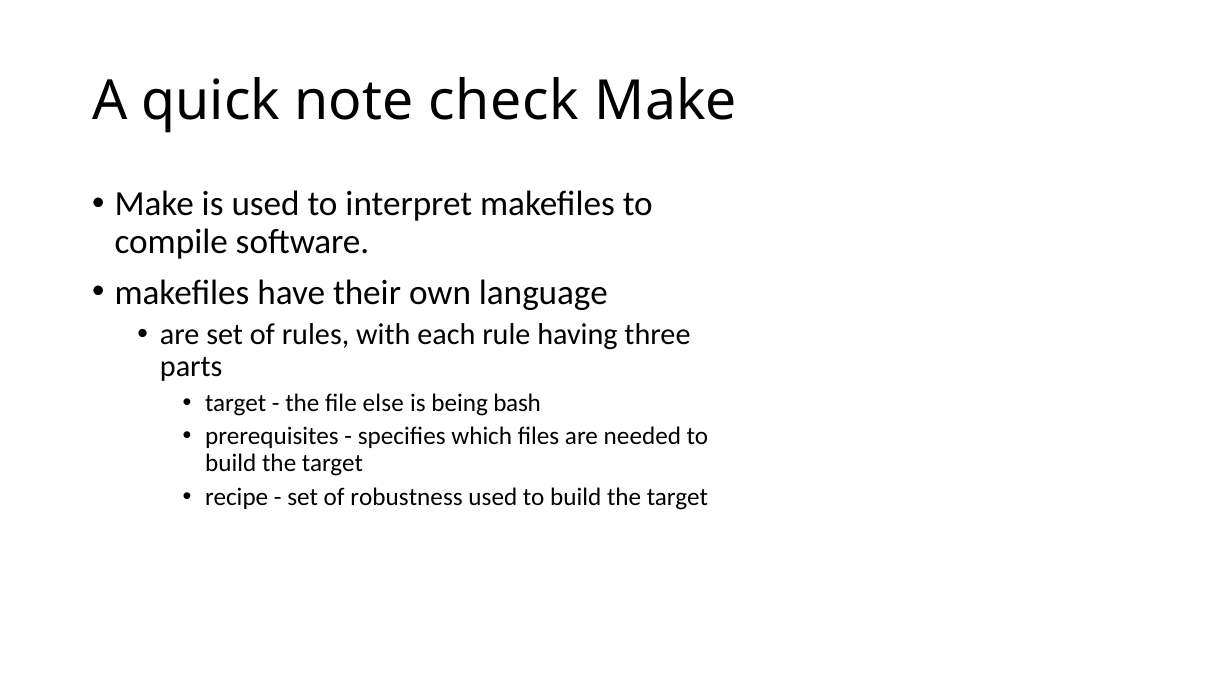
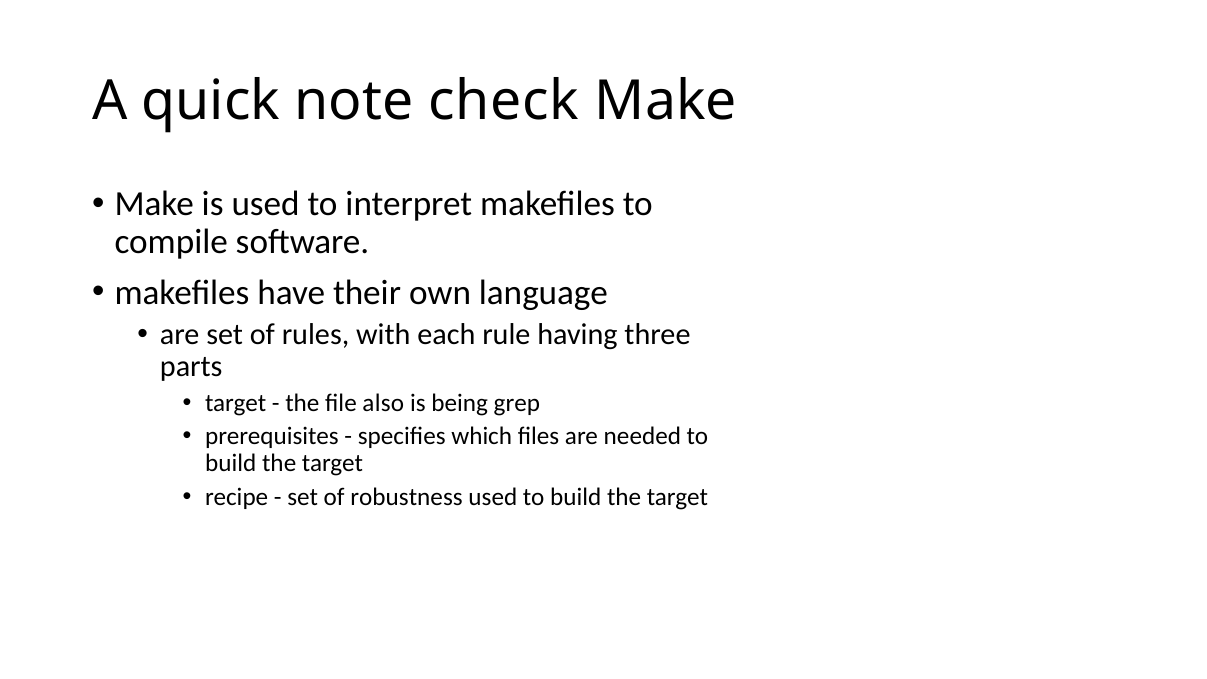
else: else -> also (383, 403)
bash: bash -> grep (517, 403)
